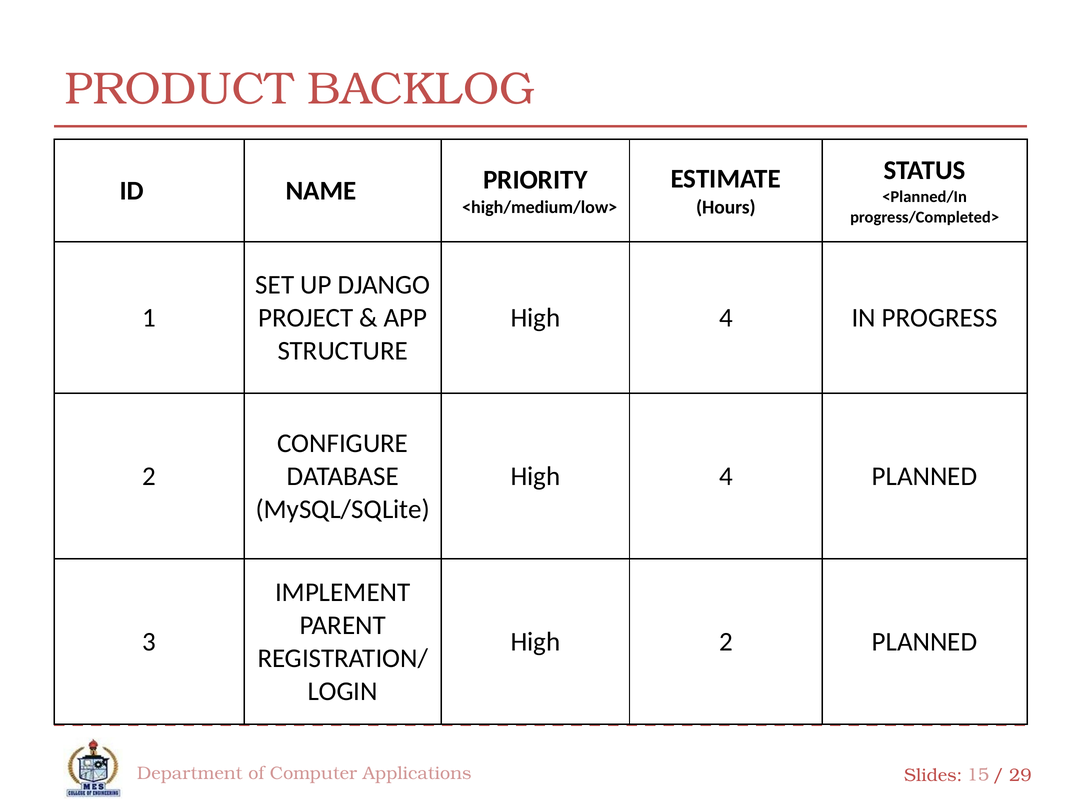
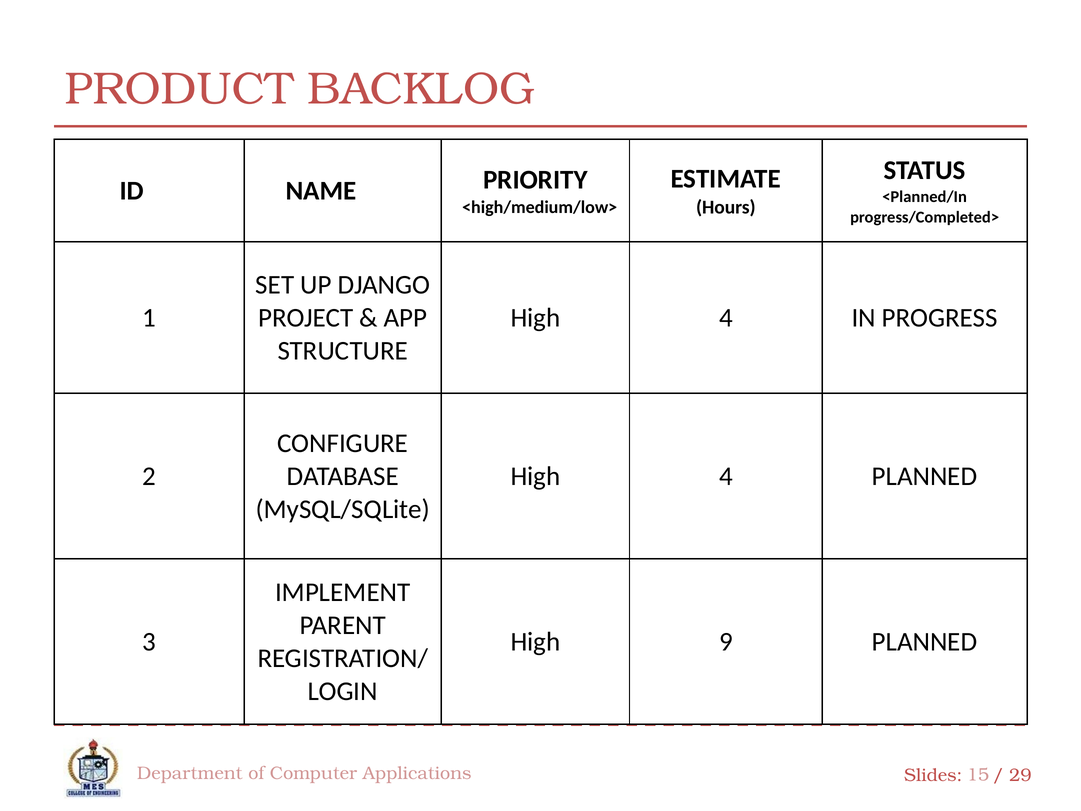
High 2: 2 -> 9 (726, 642)
